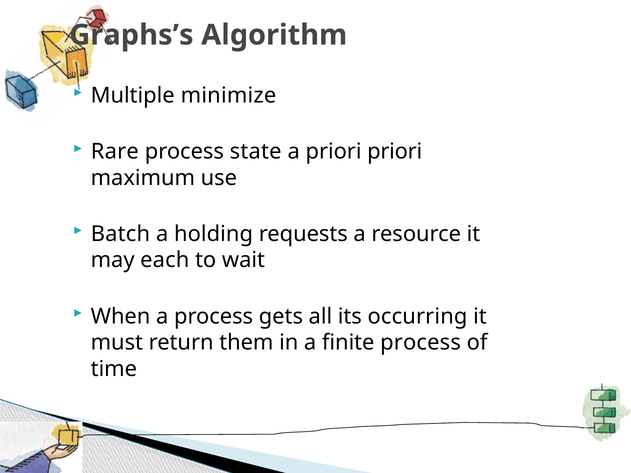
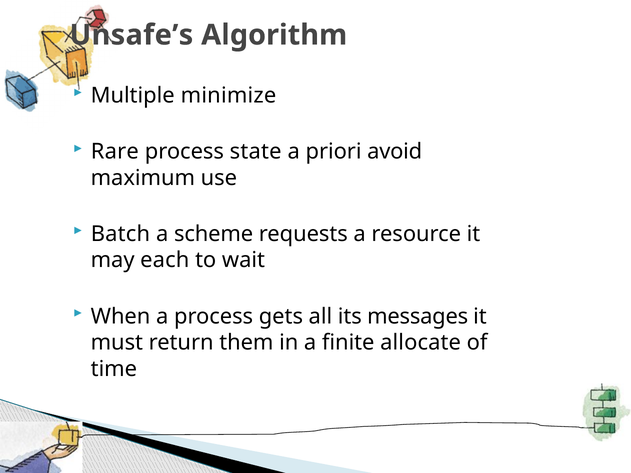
Graphs’s: Graphs’s -> Unsafe’s (131, 35)
priori priori: priori -> avoid (395, 152)
holding: holding -> scheme (214, 234)
occurring: occurring -> messages (418, 316)
finite process: process -> allocate (421, 343)
